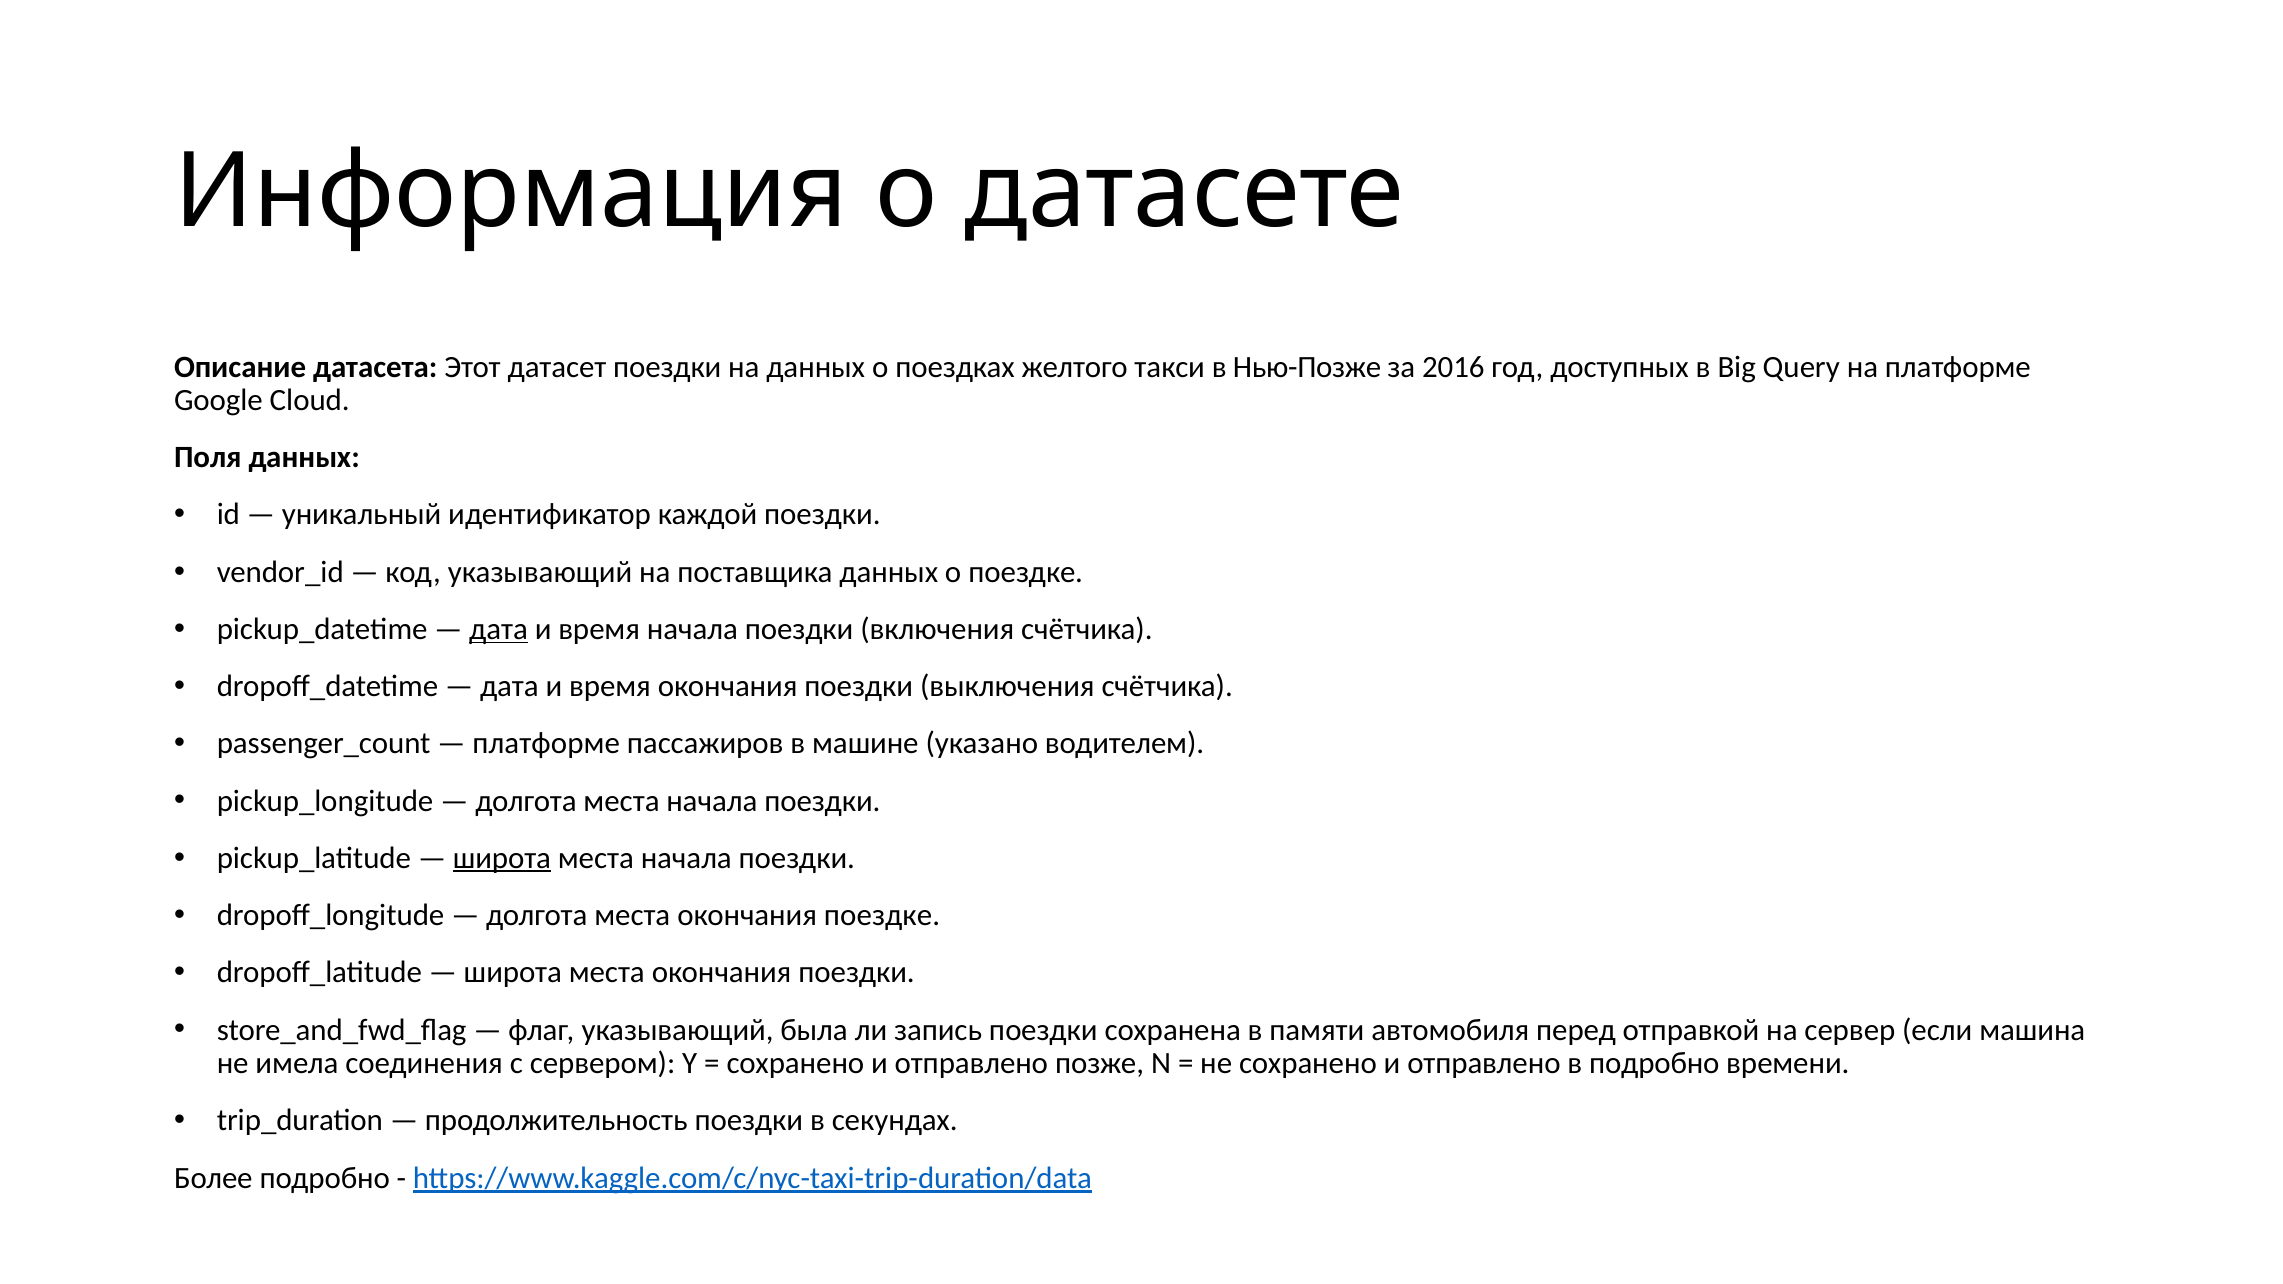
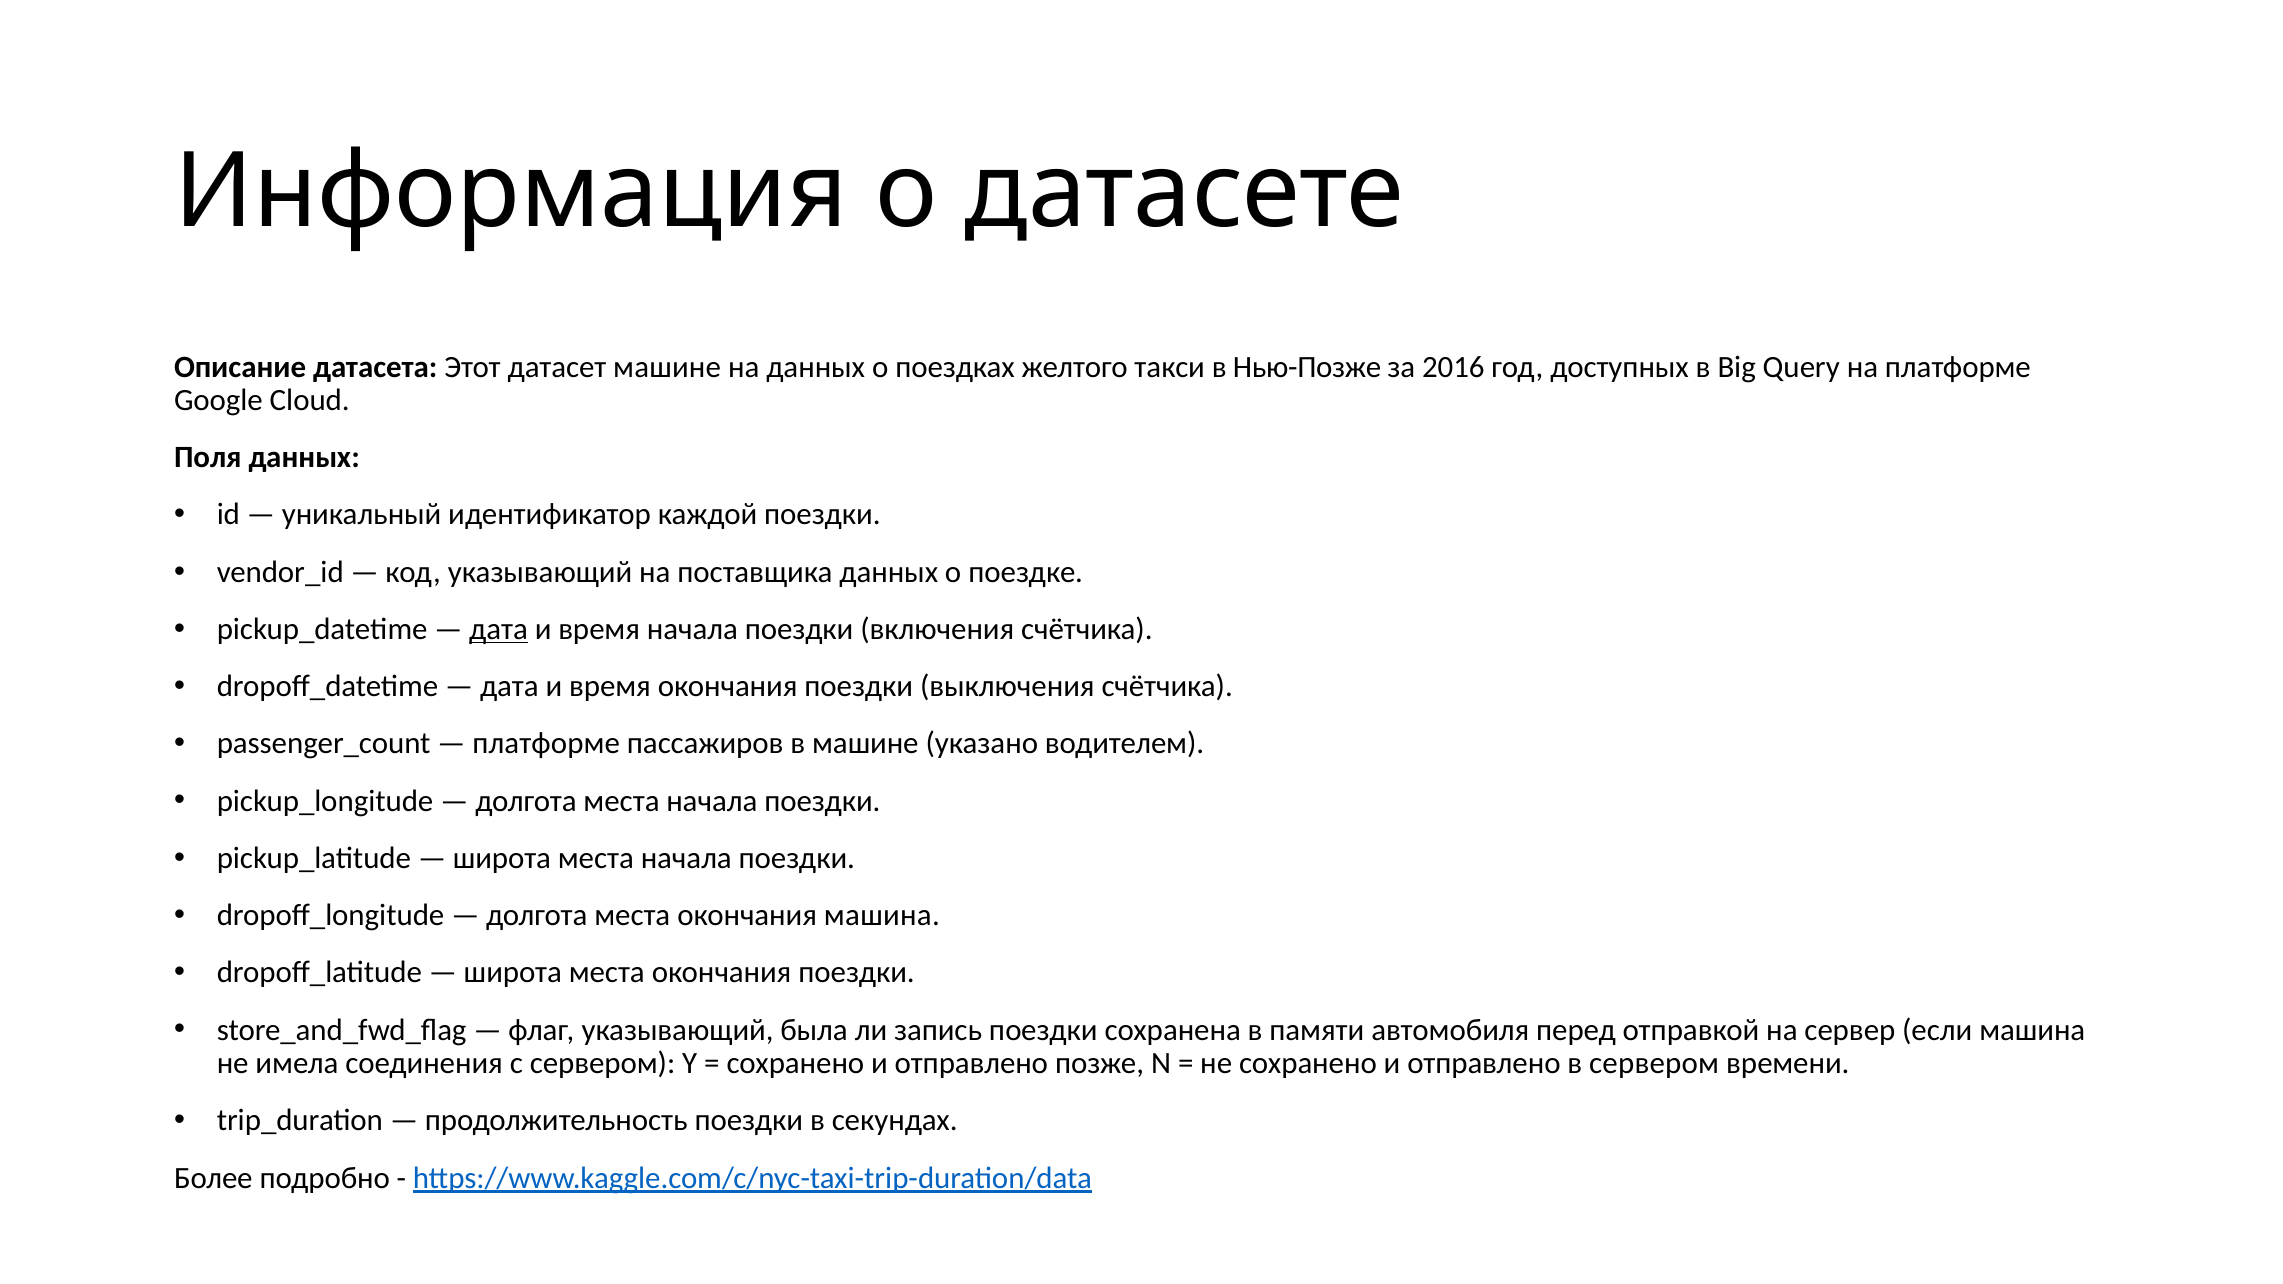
датасет поездки: поездки -> машине (667, 367)
широта underline: present -> none (502, 858)
окончания поездке: поездке -> машина (882, 915)
в подробно: подробно -> сервером (1654, 1063)
